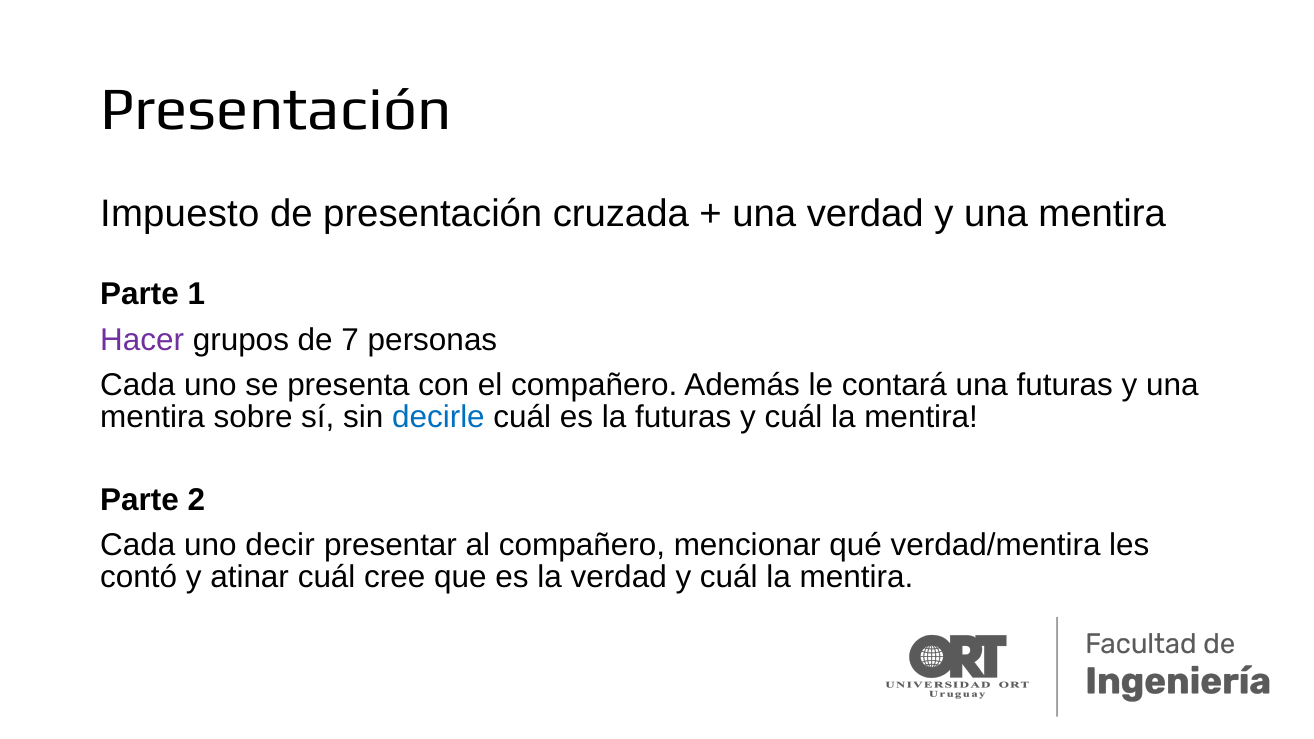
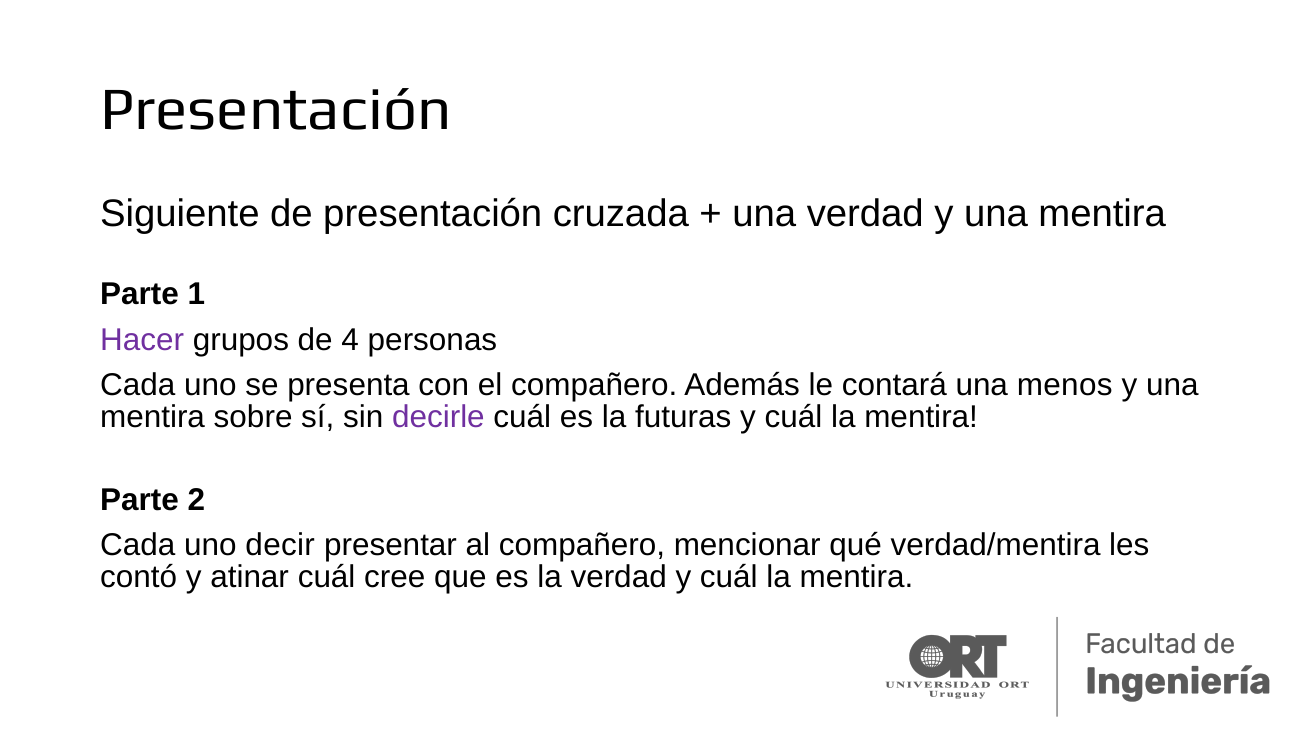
Impuesto: Impuesto -> Siguiente (180, 213)
7: 7 -> 4 (350, 340)
una futuras: futuras -> menos (1065, 386)
decirle colour: blue -> purple (438, 417)
